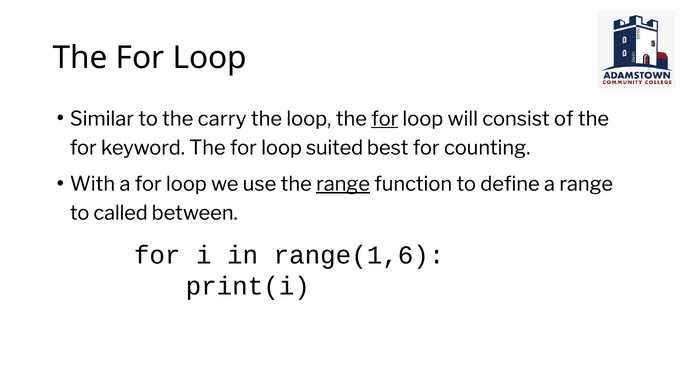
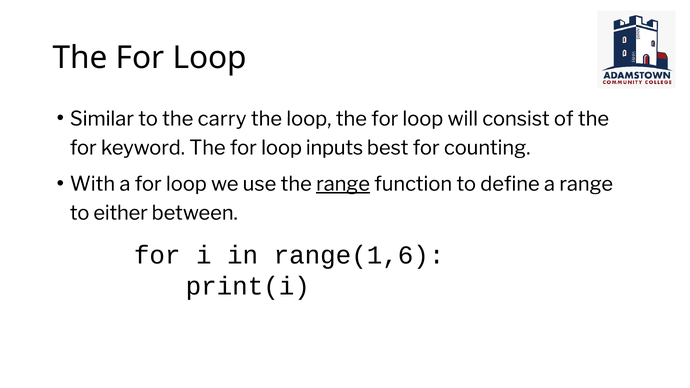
for underline: present -> none (385, 119)
suited: suited -> inputs (335, 148)
called: called -> either (121, 213)
